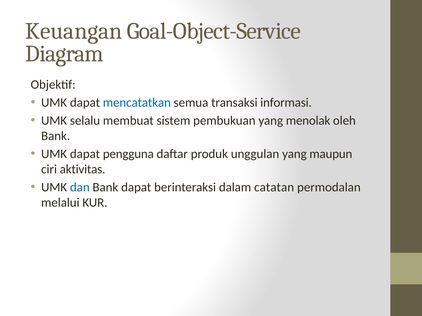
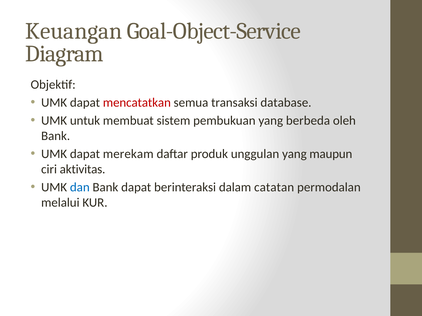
mencatatkan colour: blue -> red (137, 103)
informasi: informasi -> database (286, 103)
selalu: selalu -> untuk (85, 121)
menolak: menolak -> berbeda (308, 121)
pengguna: pengguna -> merekam (128, 154)
